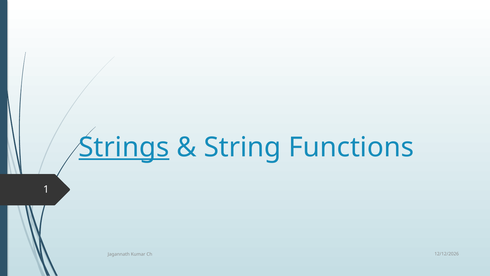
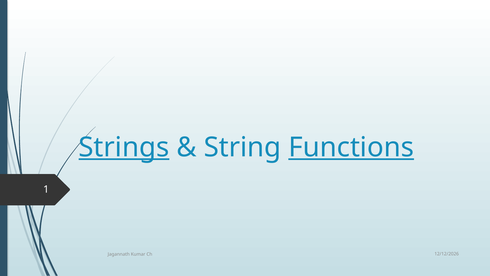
Functions underline: none -> present (351, 147)
